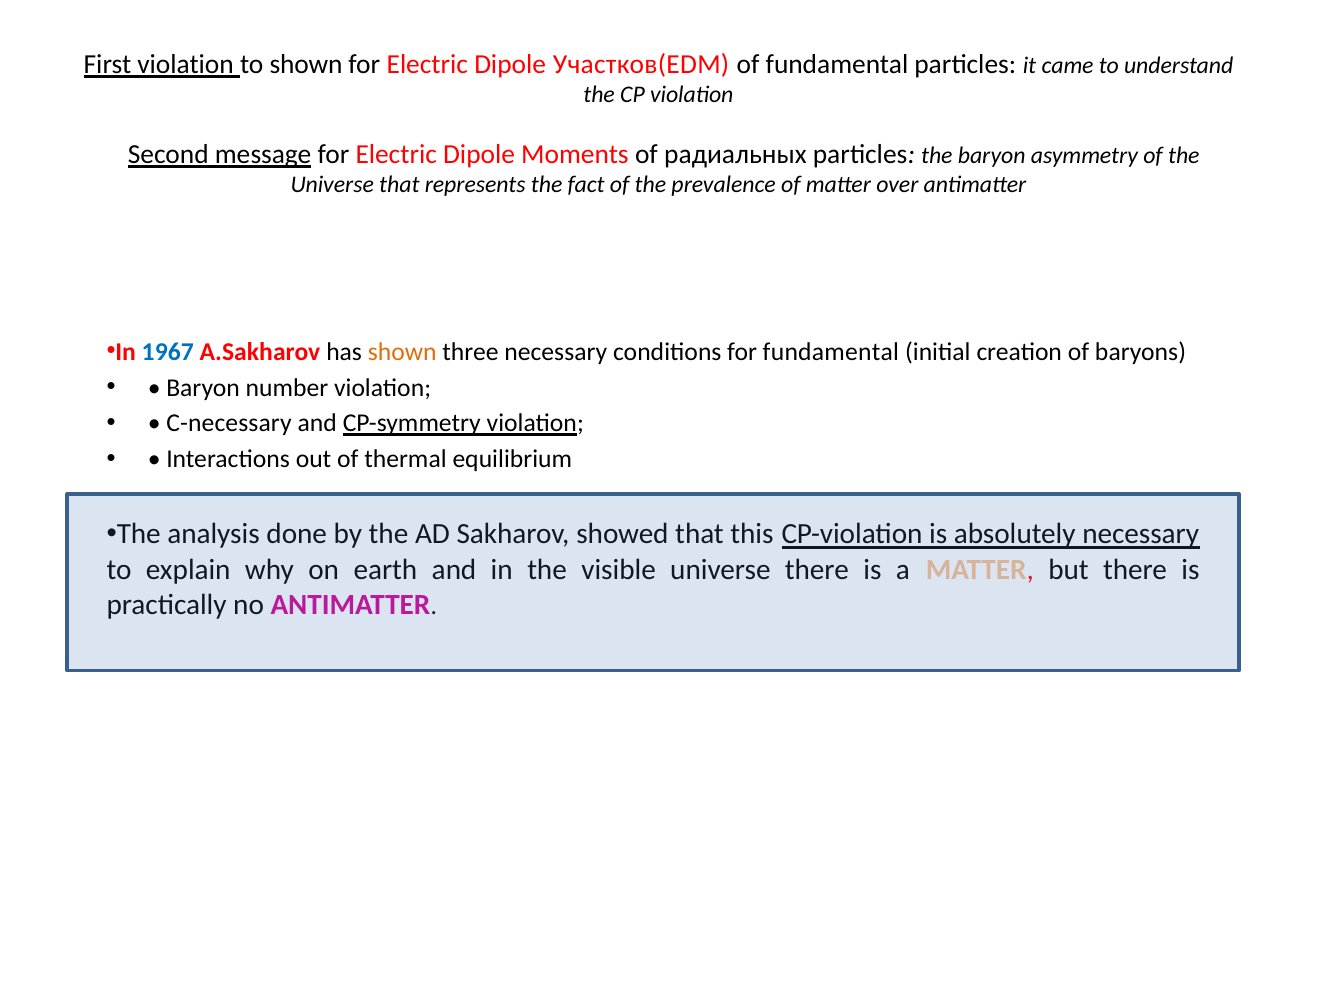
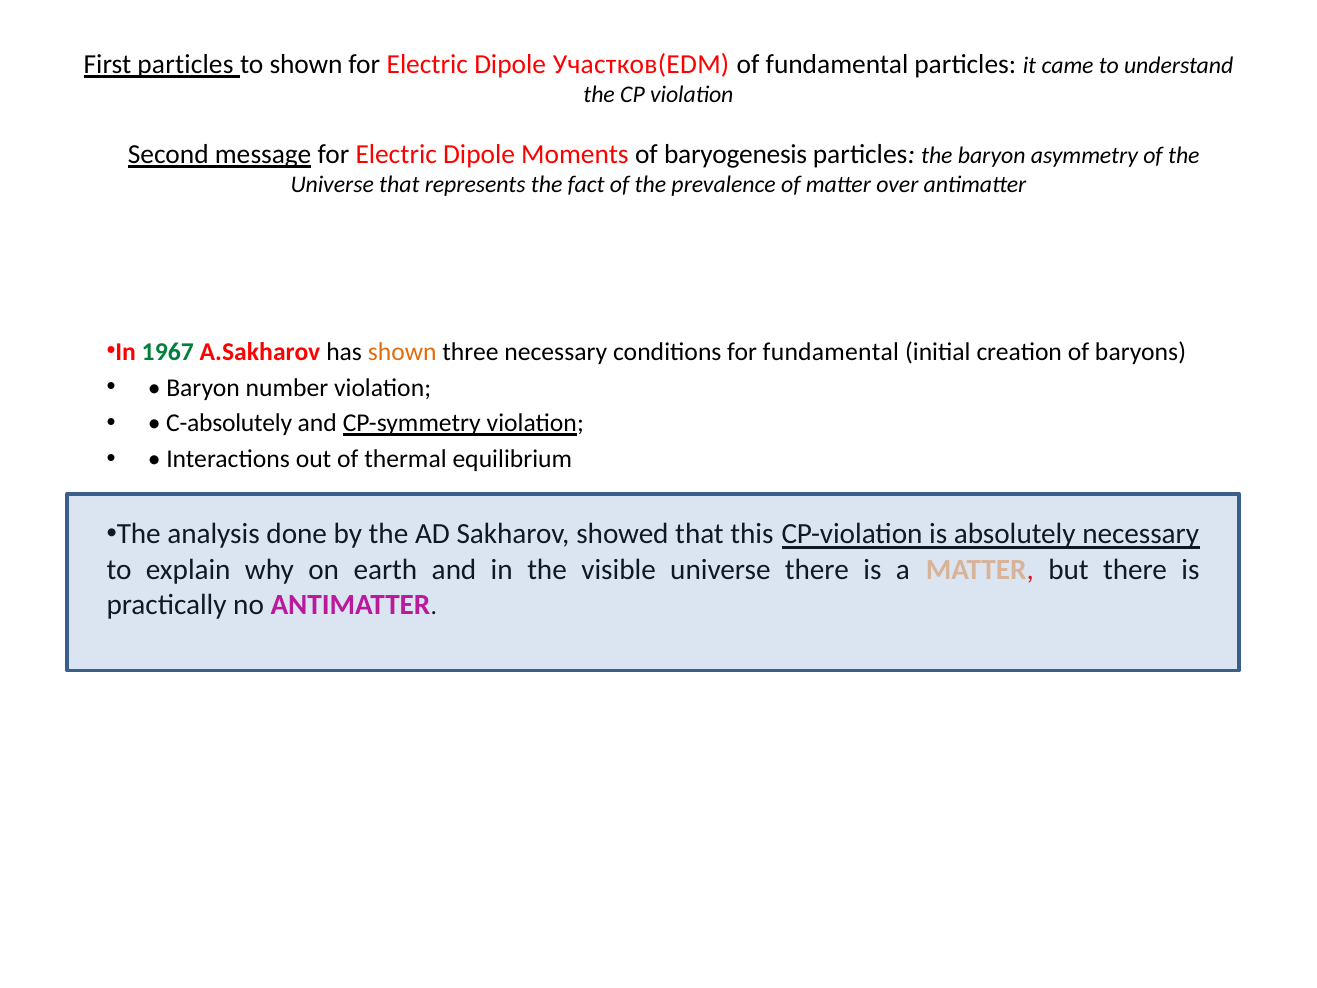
First violation: violation -> particles (185, 64)
радиальных: радиальных -> baryogenesis (736, 155)
1967 colour: blue -> green (168, 352)
C-necessary: C-necessary -> C-absolutely (229, 423)
